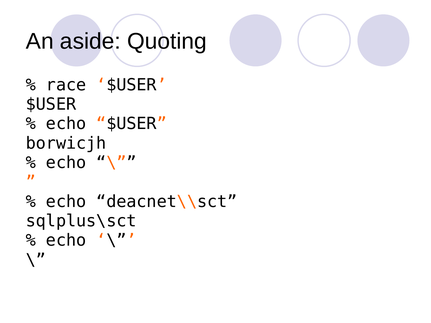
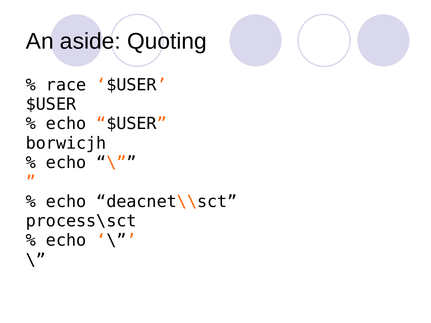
sqlplus\sct: sqlplus\sct -> process\sct (81, 221)
